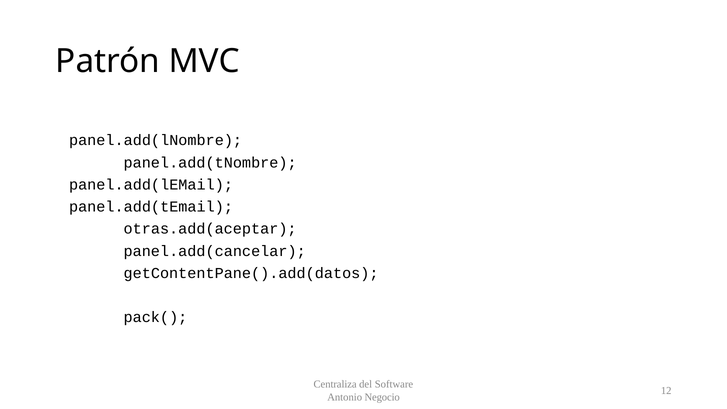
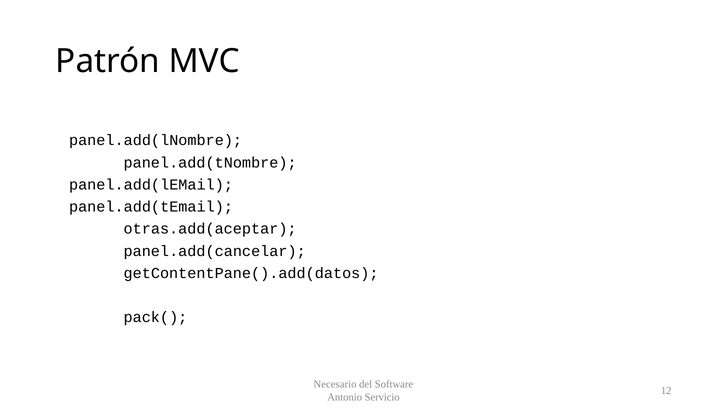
Centraliza: Centraliza -> Necesario (335, 384)
Negocio: Negocio -> Servicio (382, 397)
